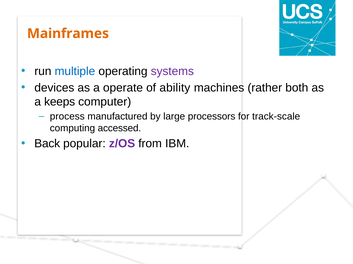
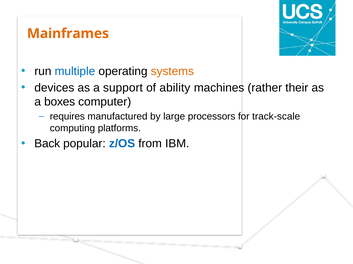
systems colour: purple -> orange (172, 71)
operate: operate -> support (123, 88)
both: both -> their (297, 88)
keeps: keeps -> boxes (60, 102)
process: process -> requires (67, 117)
accessed: accessed -> platforms (119, 129)
z/OS colour: purple -> blue (122, 144)
